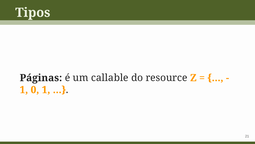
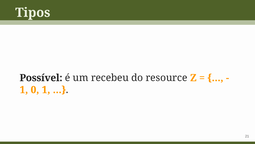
Páginas: Páginas -> Possível (41, 78)
callable: callable -> recebeu (110, 78)
